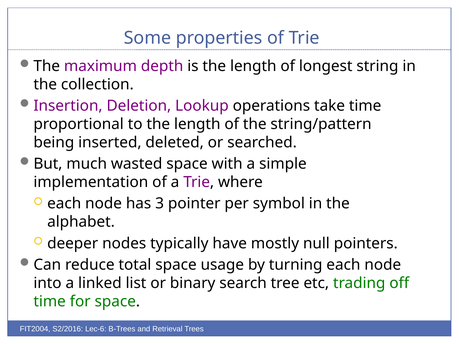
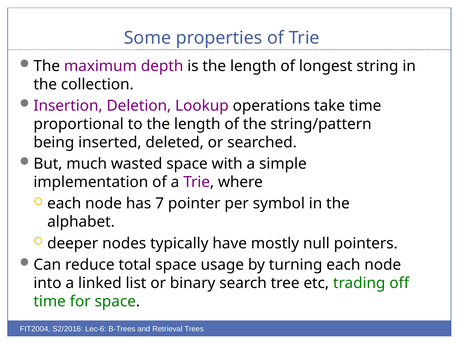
3: 3 -> 7 (160, 204)
